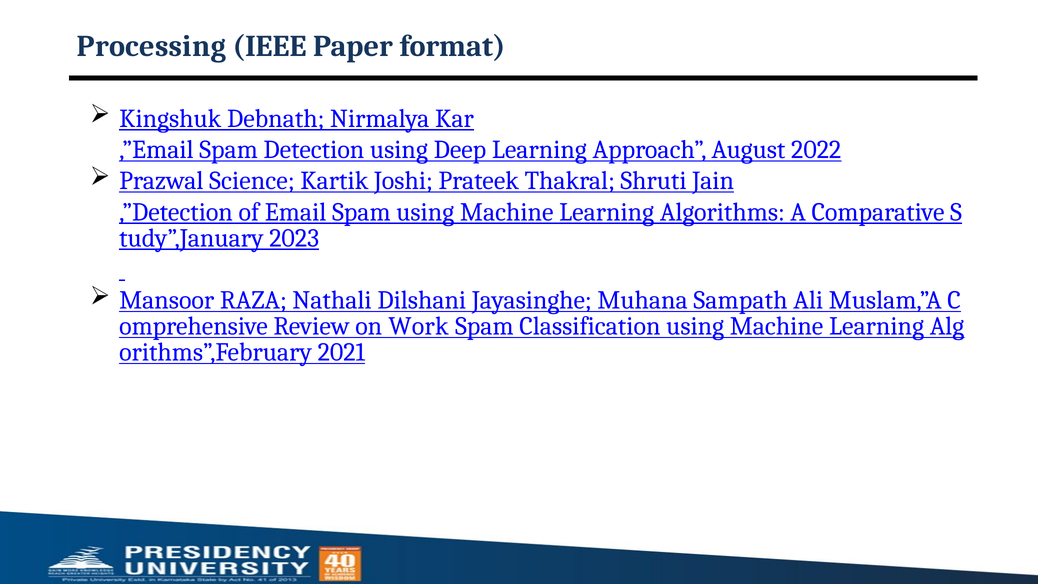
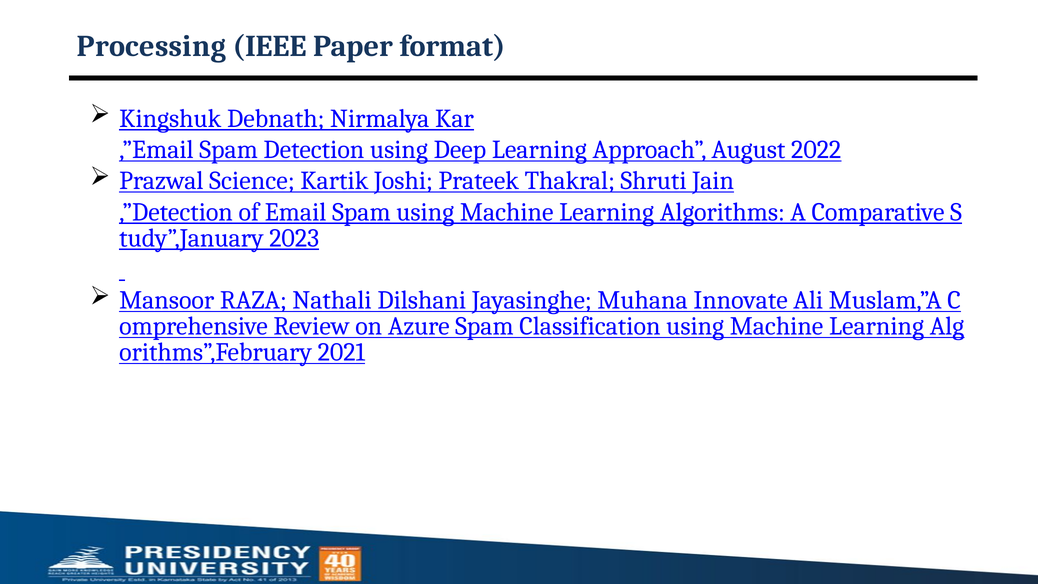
Sampath: Sampath -> Innovate (741, 300)
Work: Work -> Azure (419, 326)
